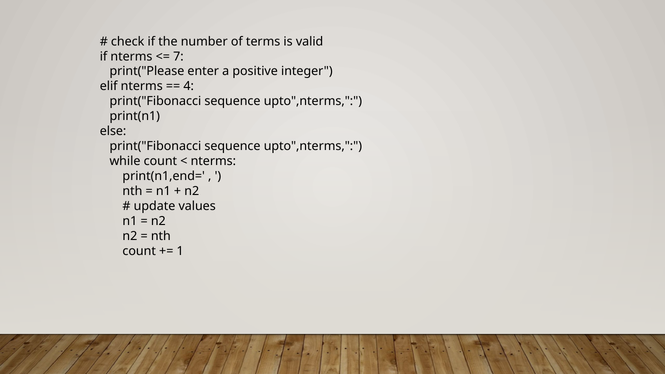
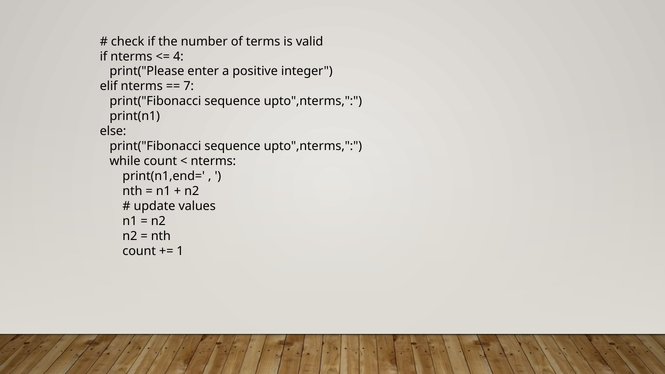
7: 7 -> 4 (178, 56)
4: 4 -> 7 (189, 86)
